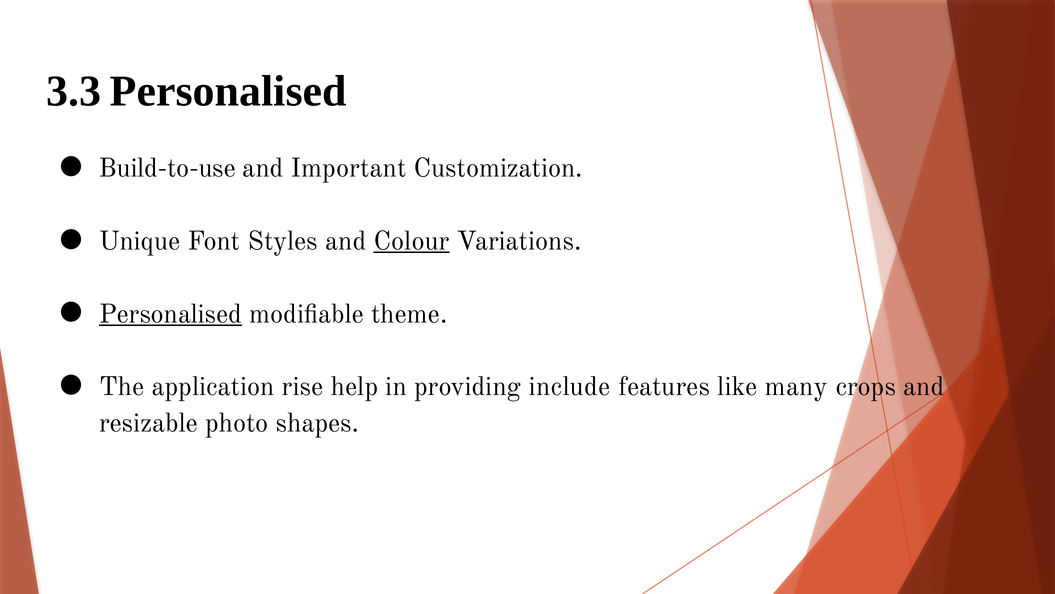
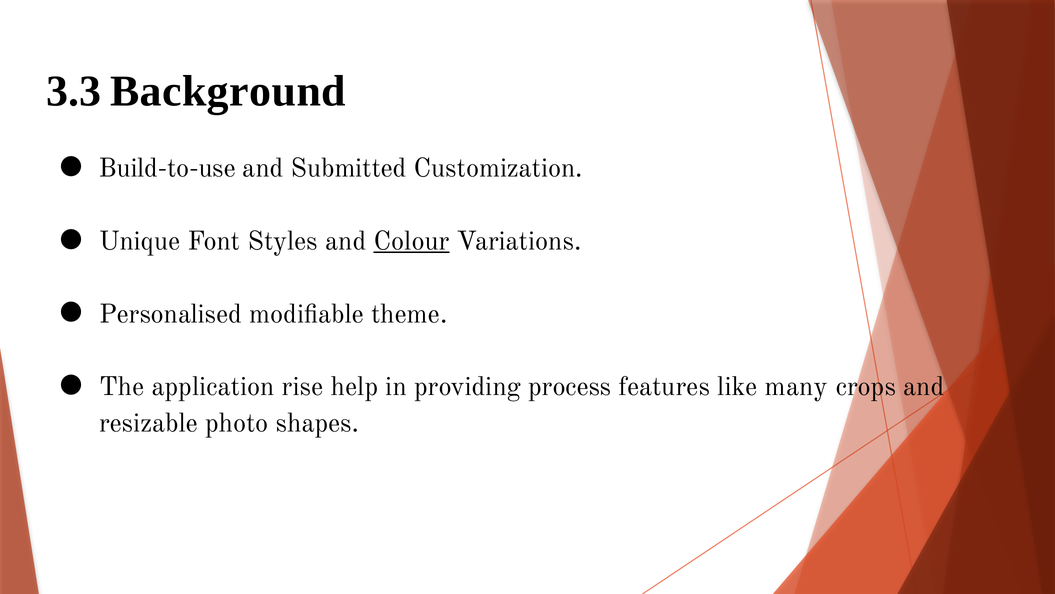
3.3 Personalised: Personalised -> Background (228, 91)
Important: Important -> Submitted (349, 168)
Personalised underline: present -> none (171, 314)
include: include -> process (570, 386)
